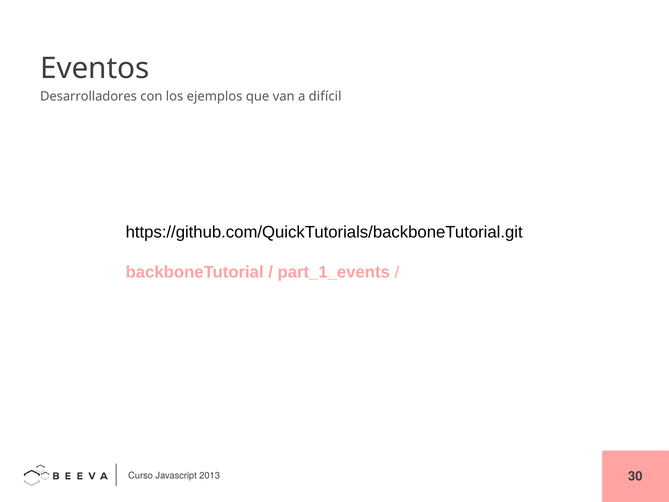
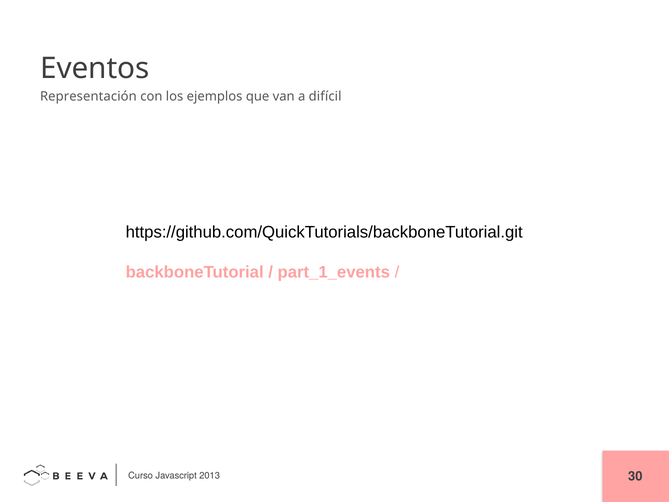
Desarrolladores: Desarrolladores -> Representación (88, 97)
